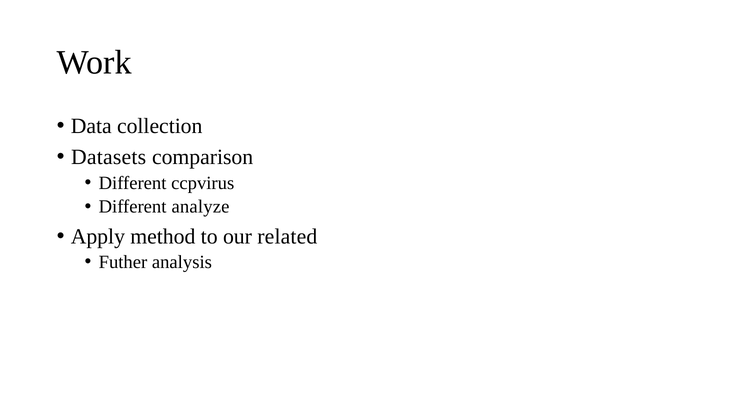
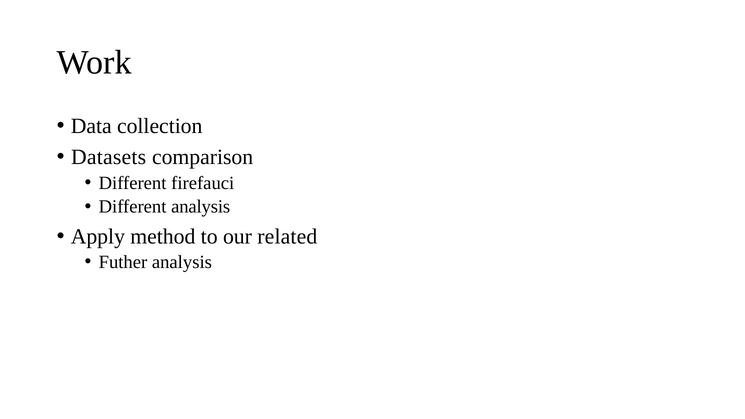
ccpvirus: ccpvirus -> firefauci (203, 183)
Different analyze: analyze -> analysis (201, 207)
